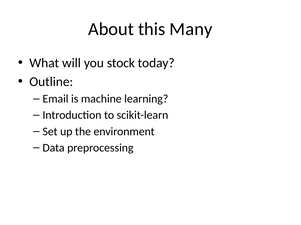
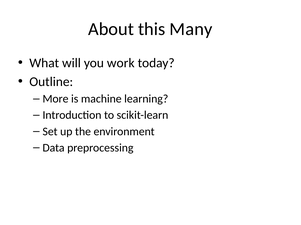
stock: stock -> work (121, 63)
Email: Email -> More (56, 99)
